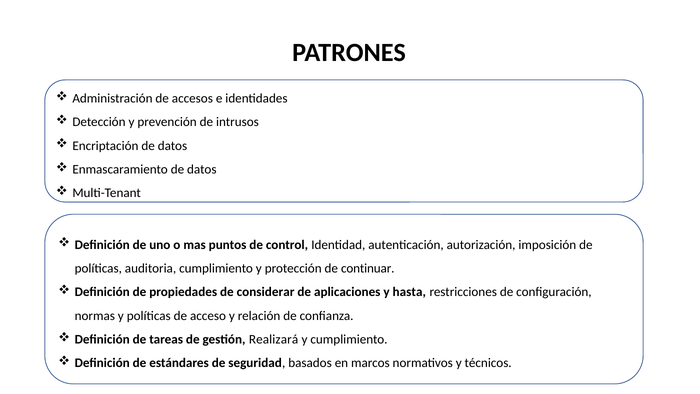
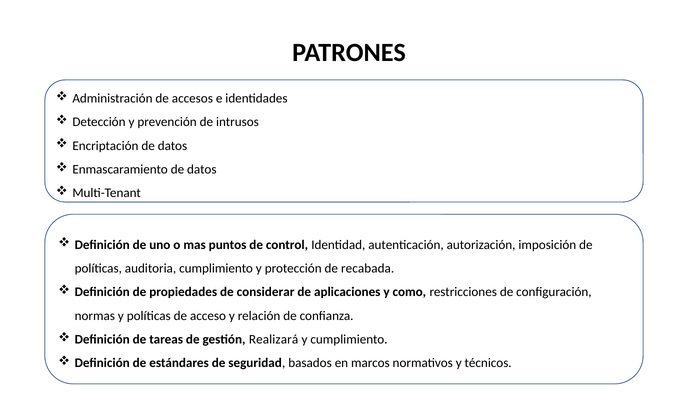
continuar: continuar -> recabada (368, 268)
hasta: hasta -> como (409, 292)
